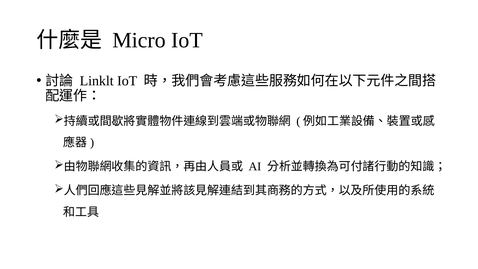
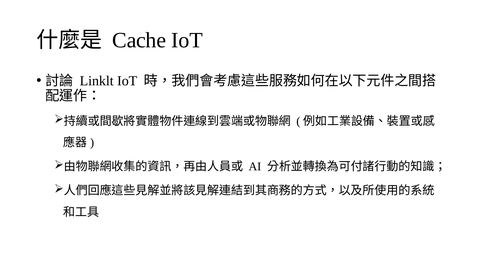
Micro: Micro -> Cache (139, 40)
